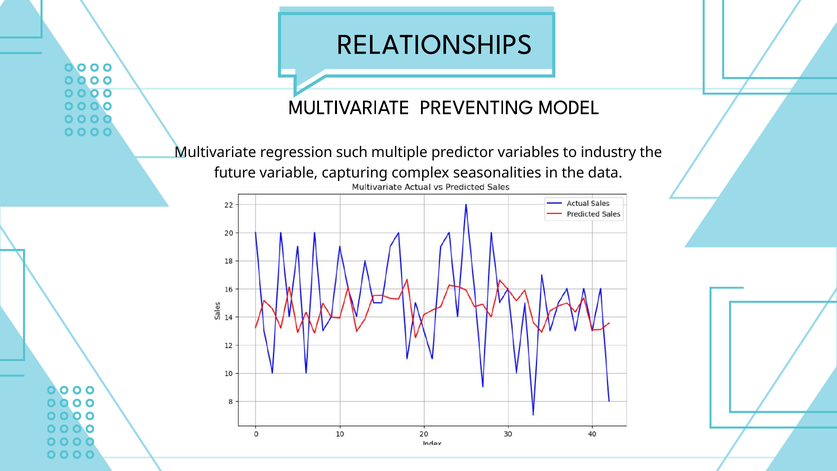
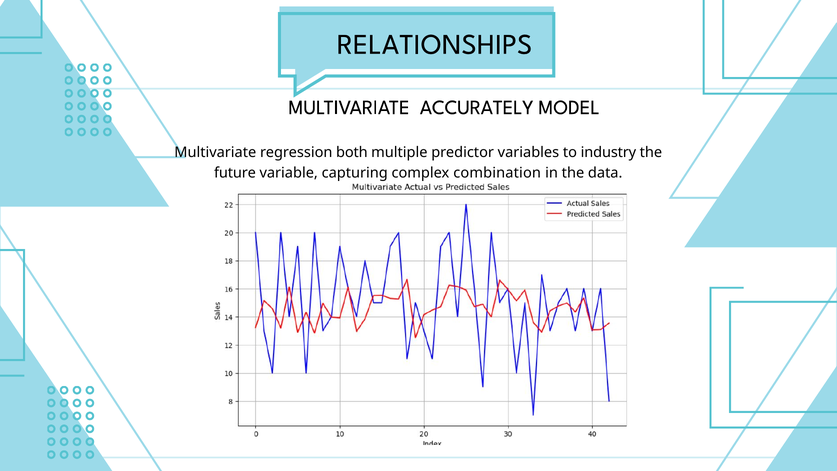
PREVENTING: PREVENTING -> ACCURATELY (477, 107)
such: such -> both (352, 152)
seasonalities: seasonalities -> combination (497, 173)
